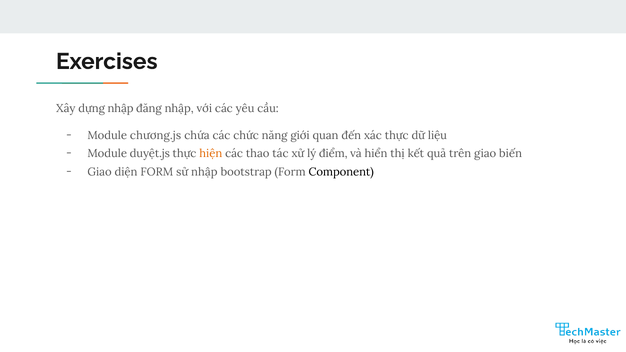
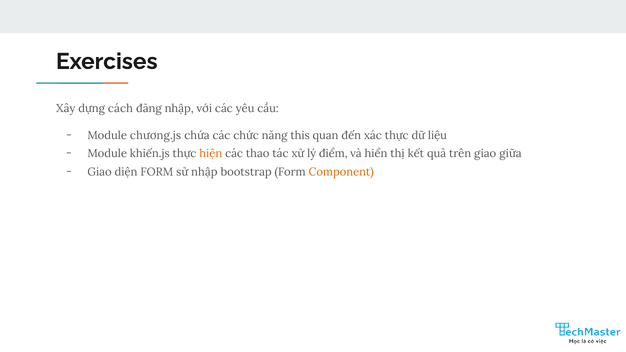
dựng nhập: nhập -> cách (120, 108)
giới: giới -> this (300, 135)
duyệt.js: duyệt.js -> khiến.js (150, 154)
biến: biến -> giữa (511, 154)
Component colour: black -> orange (341, 172)
